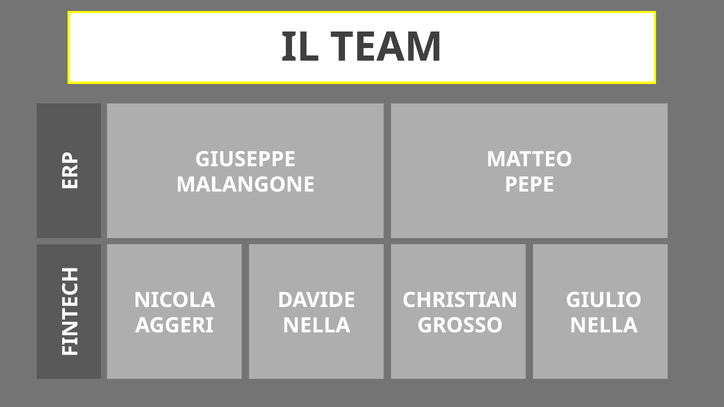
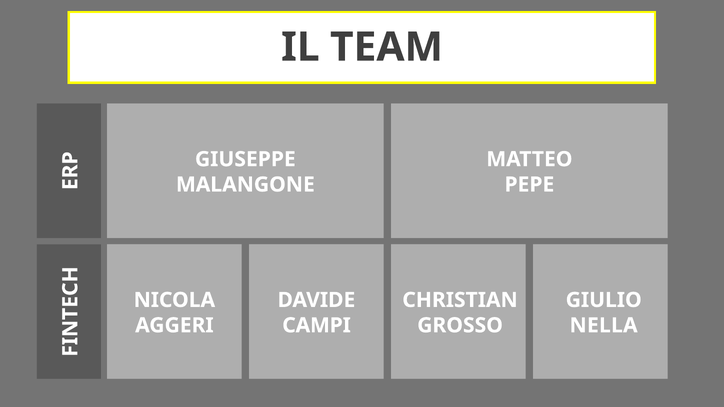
NELLA: NELLA -> CAMPI (317, 326)
